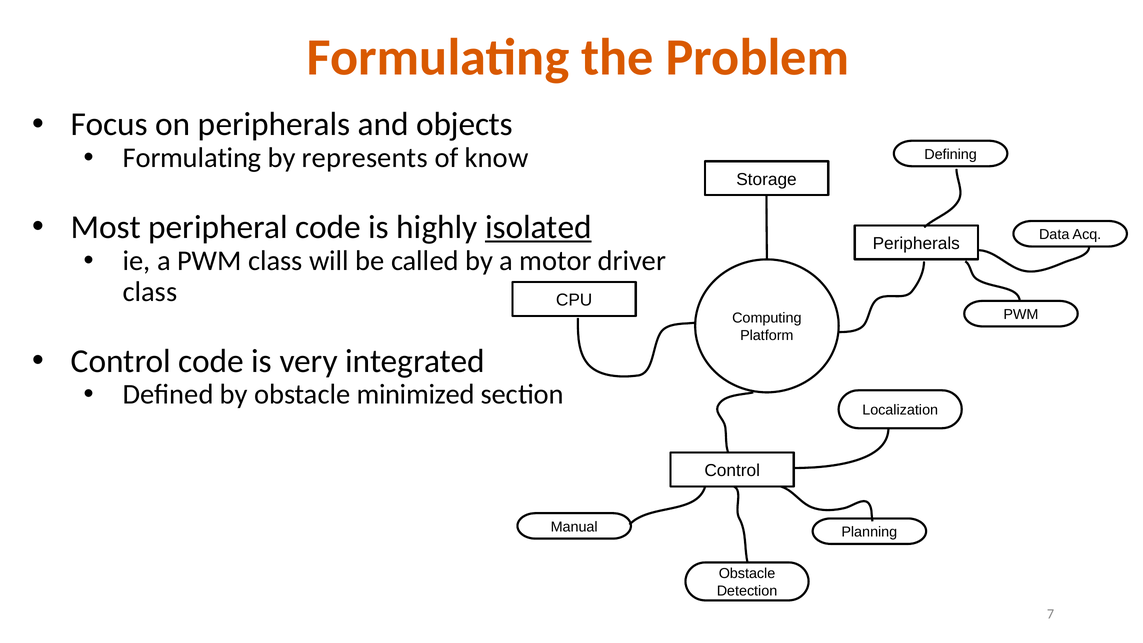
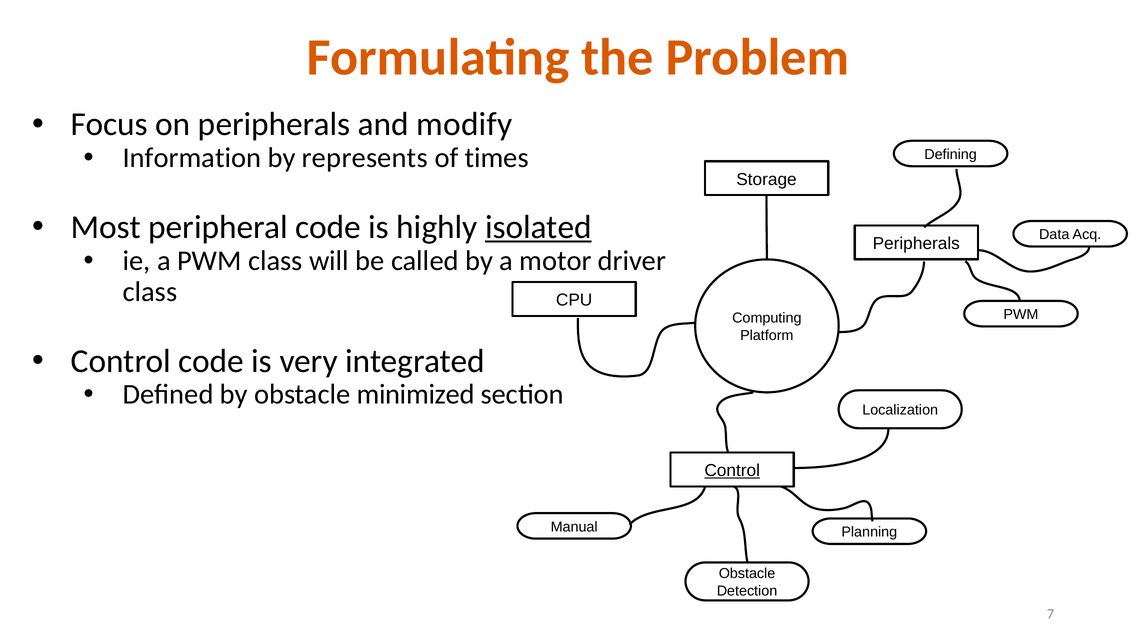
objects: objects -> modify (464, 124)
Formulating: Formulating -> Information (192, 158)
know: know -> times (497, 158)
Control underline: none -> present (732, 471)
